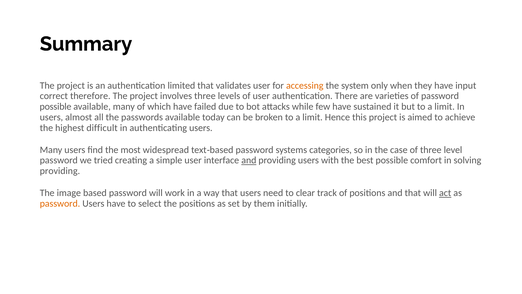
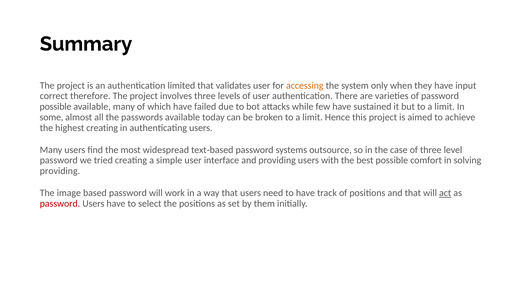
users: users -> some (51, 117)
highest difficult: difficult -> creating (102, 128)
categories: categories -> outsource (330, 150)
and underline: present -> none (249, 160)
to clear: clear -> have (305, 193)
password colour: orange -> red (60, 203)
